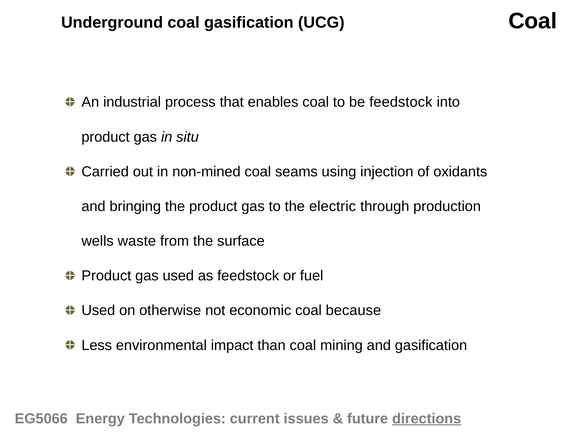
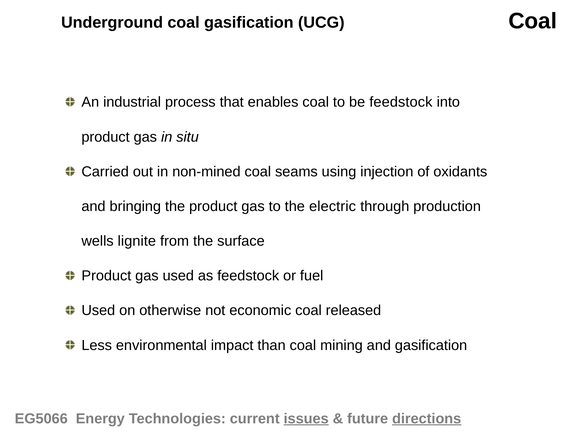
waste: waste -> lignite (137, 241)
because: because -> released (353, 311)
issues underline: none -> present (306, 419)
